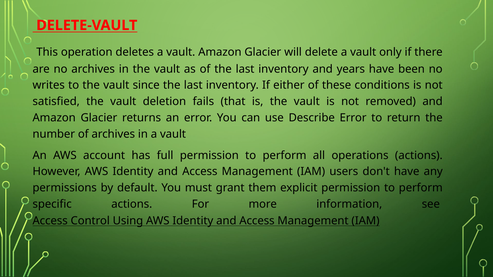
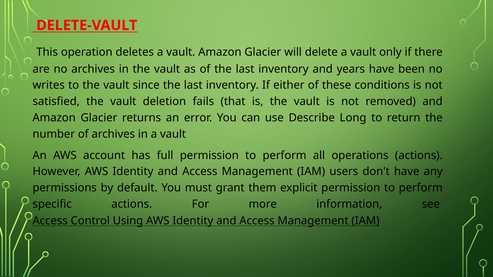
Describe Error: Error -> Long (353, 118)
